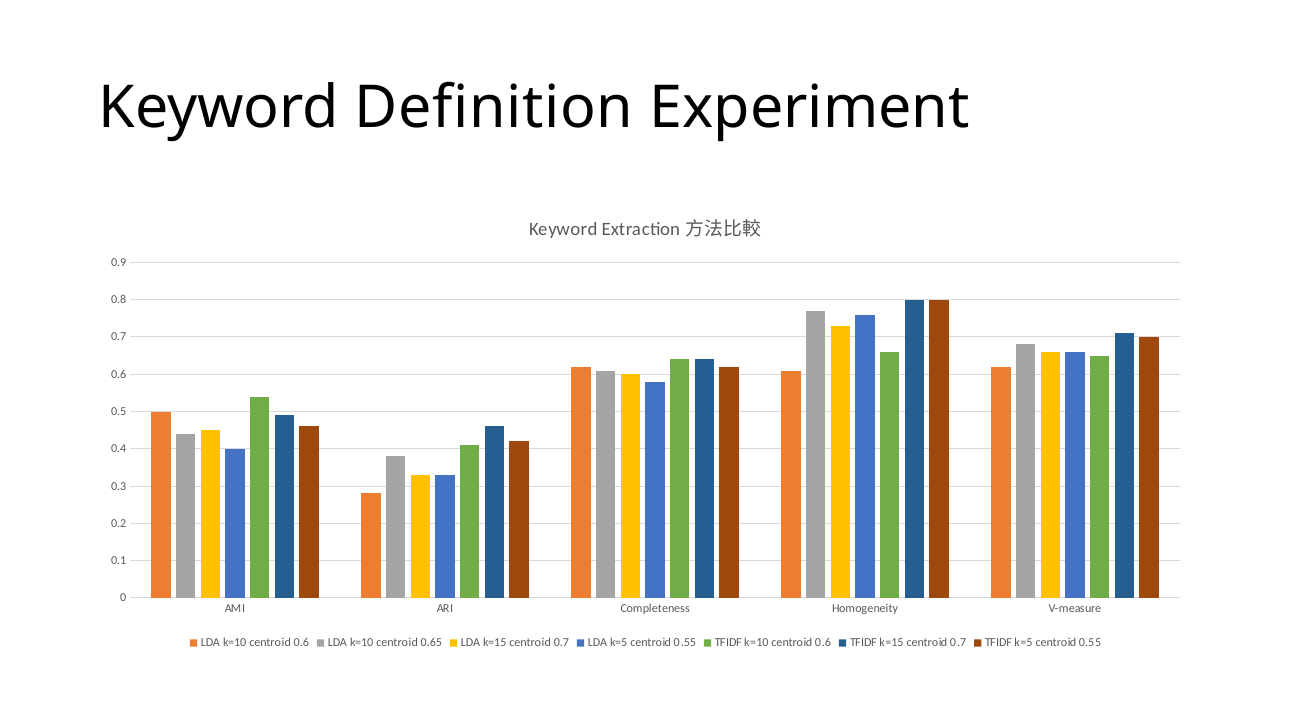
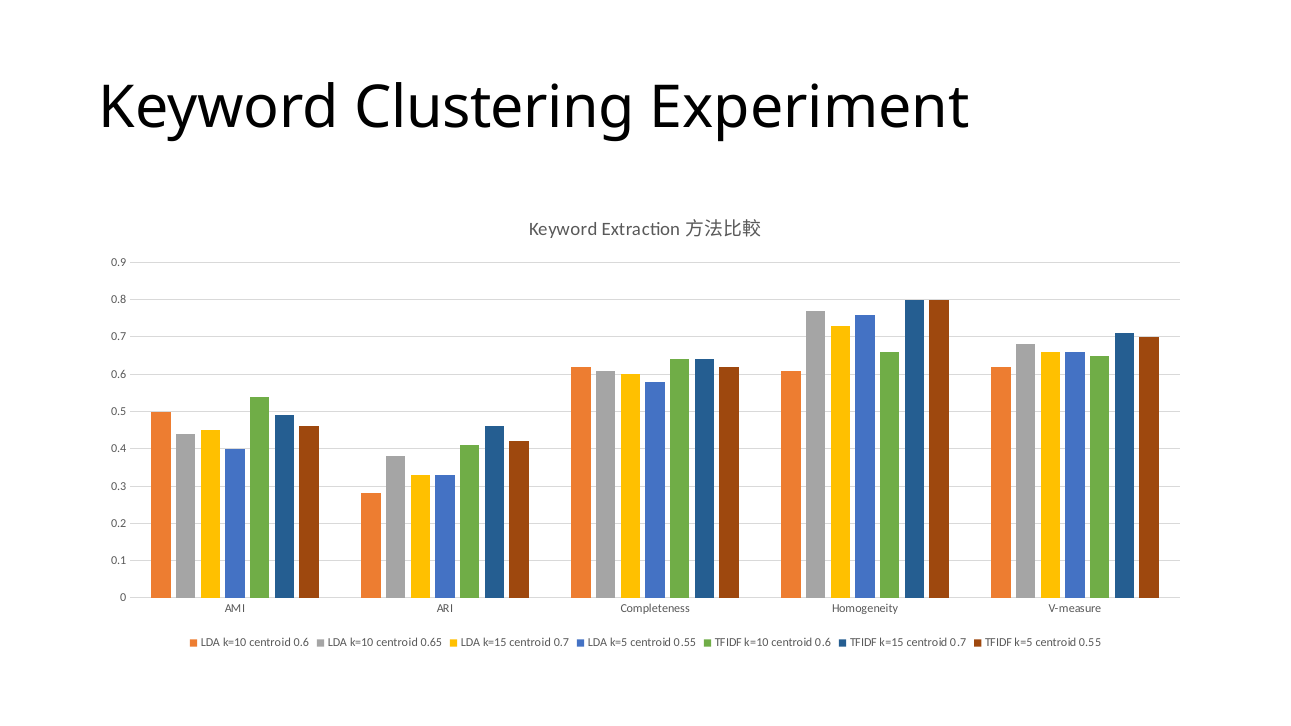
Definition: Definition -> Clustering (495, 108)
